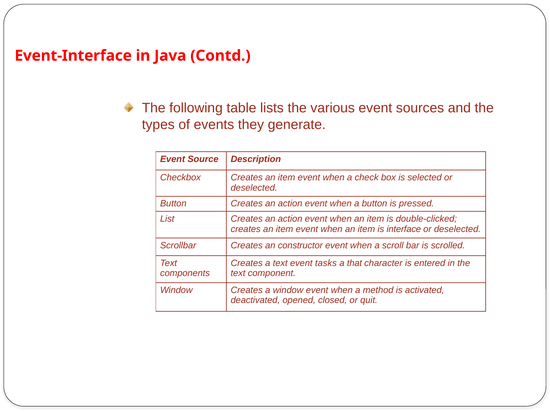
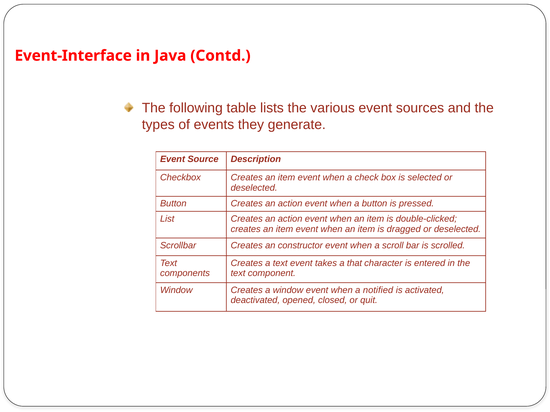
interface: interface -> dragged (404, 229)
tasks: tasks -> takes (326, 263)
method: method -> notified (378, 290)
